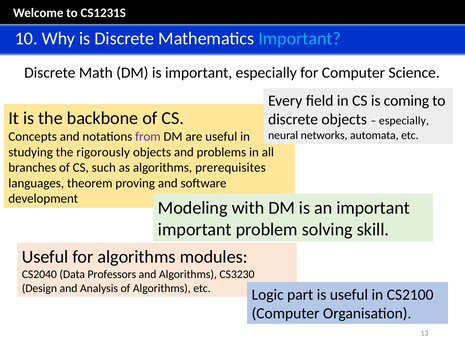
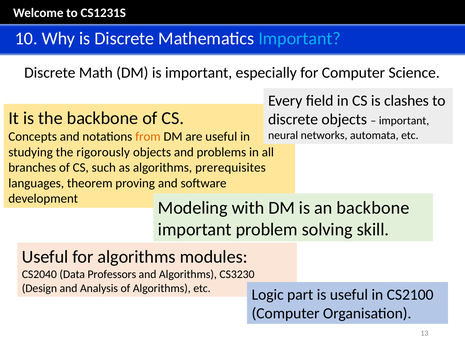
coming: coming -> clashes (406, 101)
especially: especially -> important (404, 121)
from colour: purple -> orange (148, 136)
an important: important -> backbone (373, 208)
